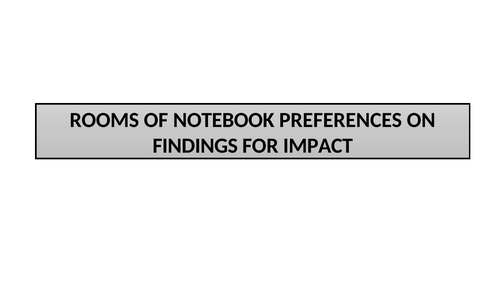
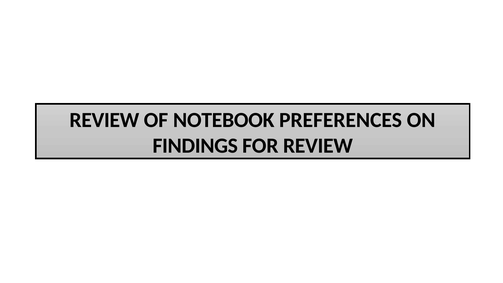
ROOMS: ROOMS -> REVIEW (104, 120)
FOR IMPACT: IMPACT -> REVIEW (318, 146)
